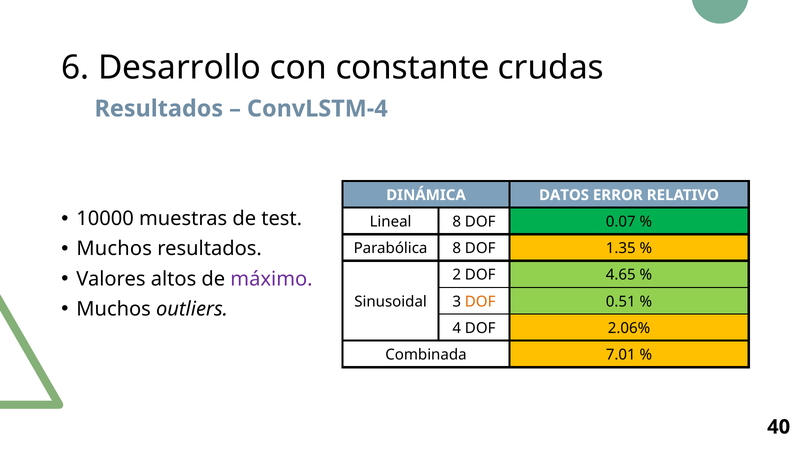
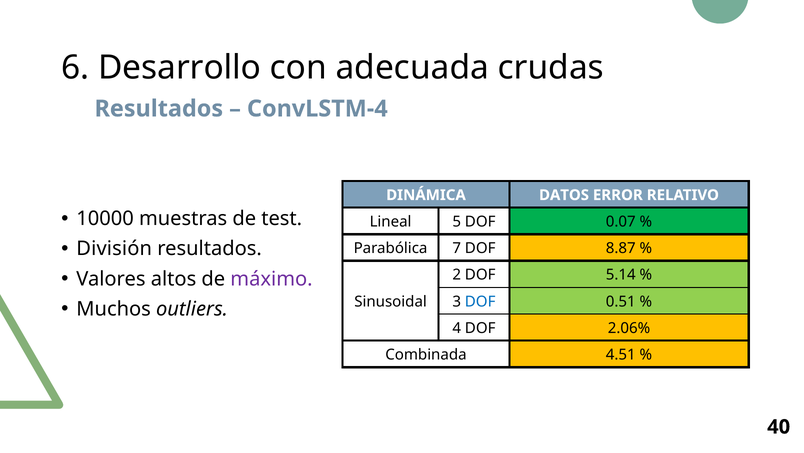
constante: constante -> adecuada (412, 68)
Lineal 8: 8 -> 5 (457, 221)
Muchos: Muchos -> División (114, 248)
Parabólica 8: 8 -> 7 (457, 248)
1.35: 1.35 -> 8.87 (621, 248)
4.65: 4.65 -> 5.14 (621, 274)
DOF colour: orange -> blue (480, 301)
7.01: 7.01 -> 4.51 (621, 354)
